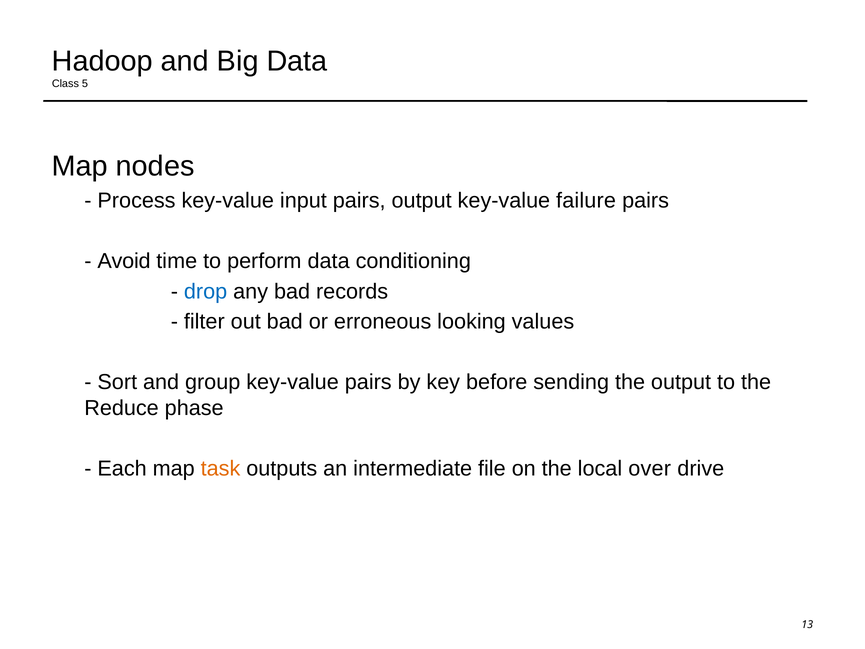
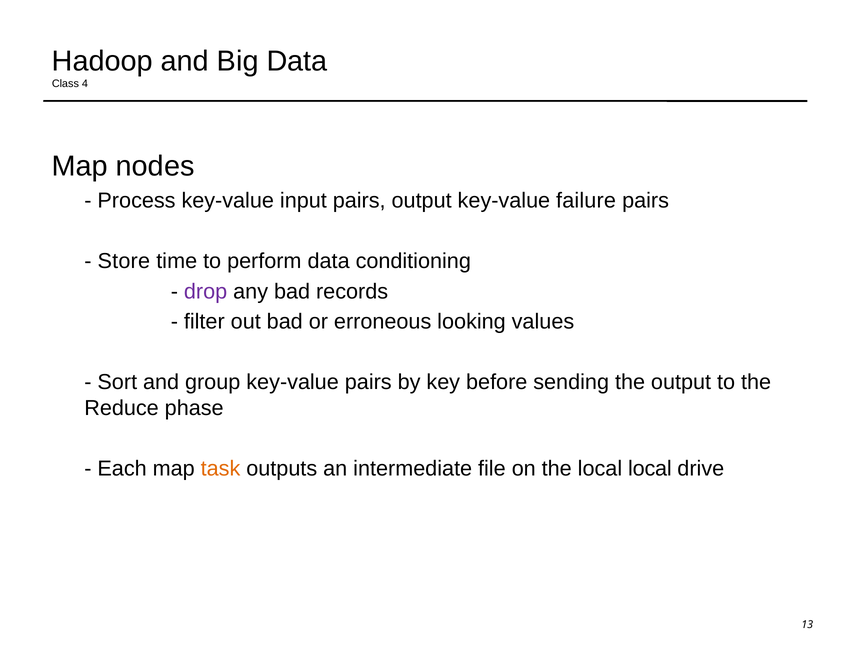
5: 5 -> 4 (85, 84)
Avoid: Avoid -> Store (124, 261)
drop colour: blue -> purple (206, 291)
local over: over -> local (650, 469)
